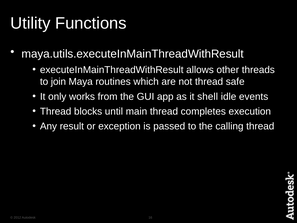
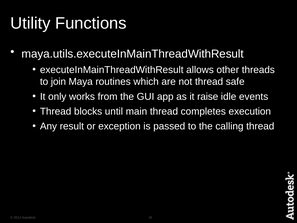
shell: shell -> raise (208, 96)
